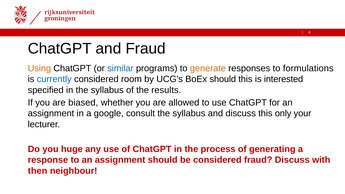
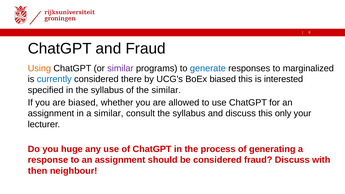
similar colour: blue -> purple (120, 68)
generate colour: orange -> blue (208, 68)
formulations: formulations -> marginalized (308, 68)
room: room -> there (131, 79)
BoEx should: should -> biased (223, 79)
the results: results -> similar (166, 90)
a google: google -> similar (109, 113)
